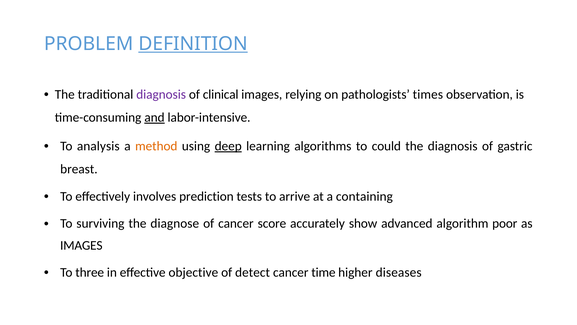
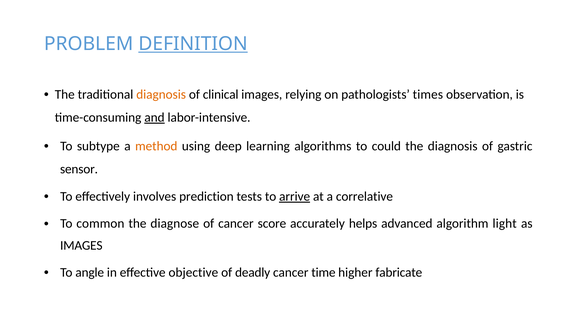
diagnosis colour: purple -> orange (161, 94)
analysis: analysis -> subtype (98, 146)
deep underline: present -> none (228, 146)
breast: breast -> sensor (79, 169)
arrive underline: none -> present (295, 196)
containing: containing -> correlative (364, 196)
surviving: surviving -> common (100, 223)
show: show -> helps (363, 223)
poor: poor -> light (505, 223)
three: three -> angle (90, 272)
detect: detect -> deadly (253, 272)
diseases: diseases -> fabricate (399, 272)
